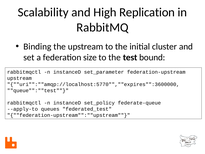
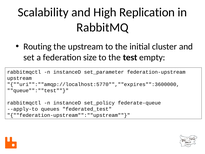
Binding: Binding -> Routing (37, 46)
bound: bound -> empty (152, 57)
